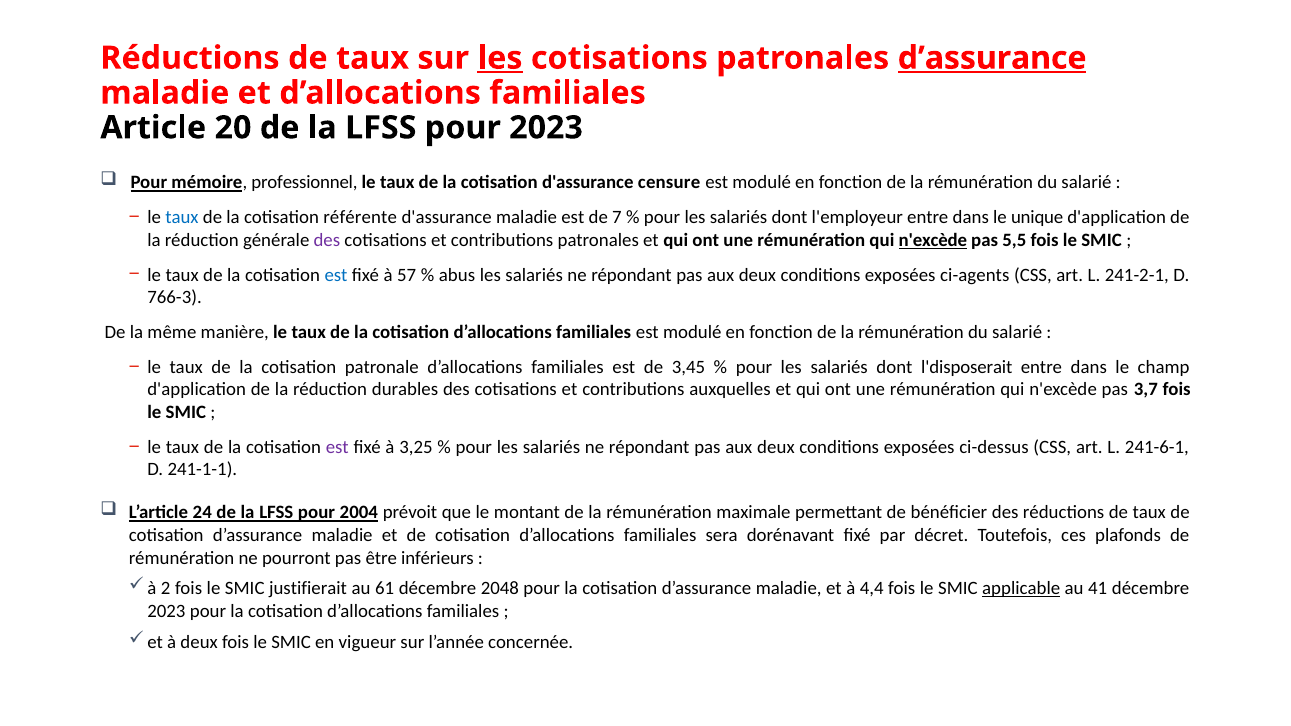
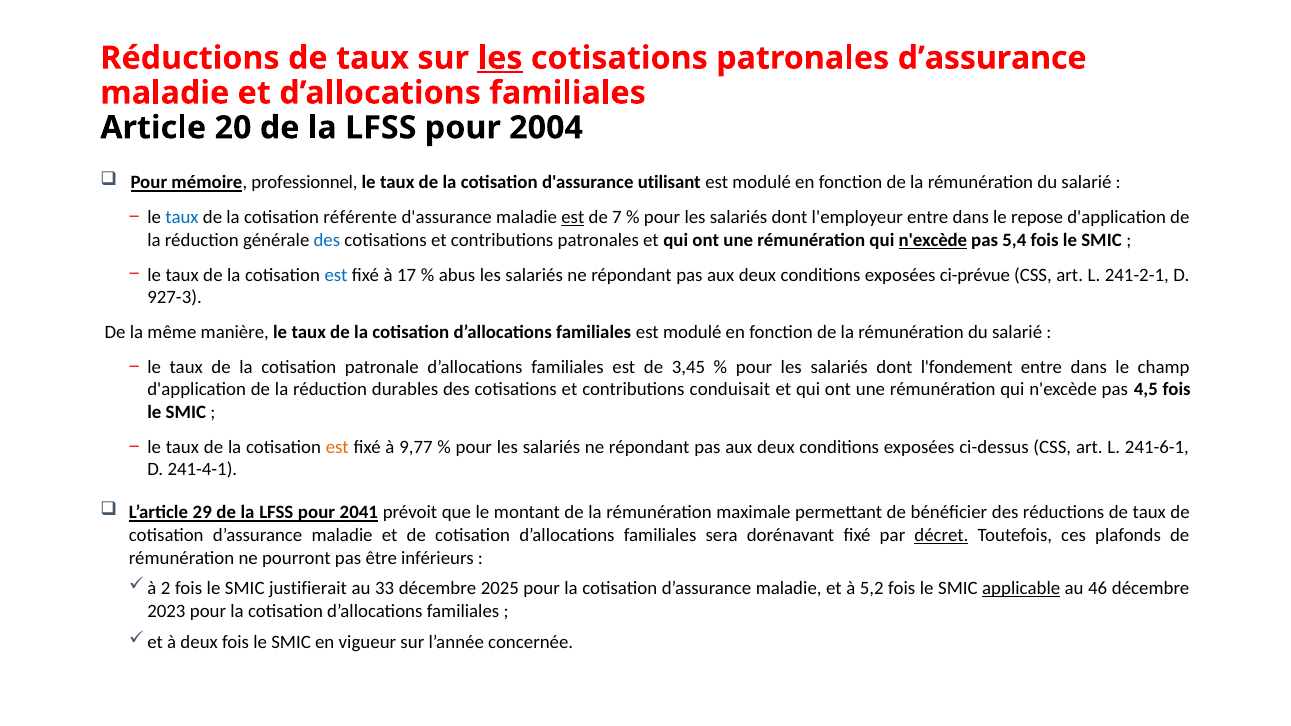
d’assurance underline: present -> none (992, 58)
pour 2023: 2023 -> 2004 (546, 128)
censure: censure -> utilisant (669, 183)
est underline: none -> present (573, 218)
unique: unique -> repose (1037, 218)
des colour: purple -> blue (327, 240)
5,5: 5,5 -> 5,4 (1014, 240)
57: 57 -> 17 (407, 275)
ci-agents: ci-agents -> ci-prévue (975, 275)
766-3: 766-3 -> 927-3 (175, 298)
l'disposerait: l'disposerait -> l'fondement (967, 367)
auxquelles: auxquelles -> conduisait (730, 390)
3,7: 3,7 -> 4,5 (1146, 390)
est colour: purple -> orange (337, 447)
3,25: 3,25 -> 9,77 (416, 447)
241-1-1: 241-1-1 -> 241-4-1 (202, 470)
24: 24 -> 29 (202, 513)
2004: 2004 -> 2041 (359, 513)
décret underline: none -> present (941, 535)
61: 61 -> 33 (385, 589)
2048: 2048 -> 2025 (500, 589)
4,4: 4,4 -> 5,2 (872, 589)
41: 41 -> 46 (1098, 589)
